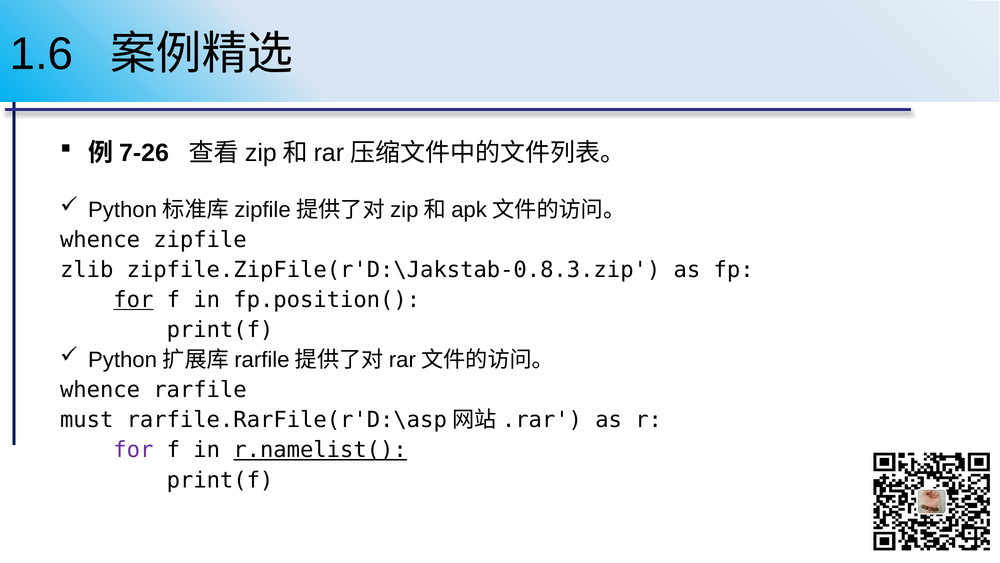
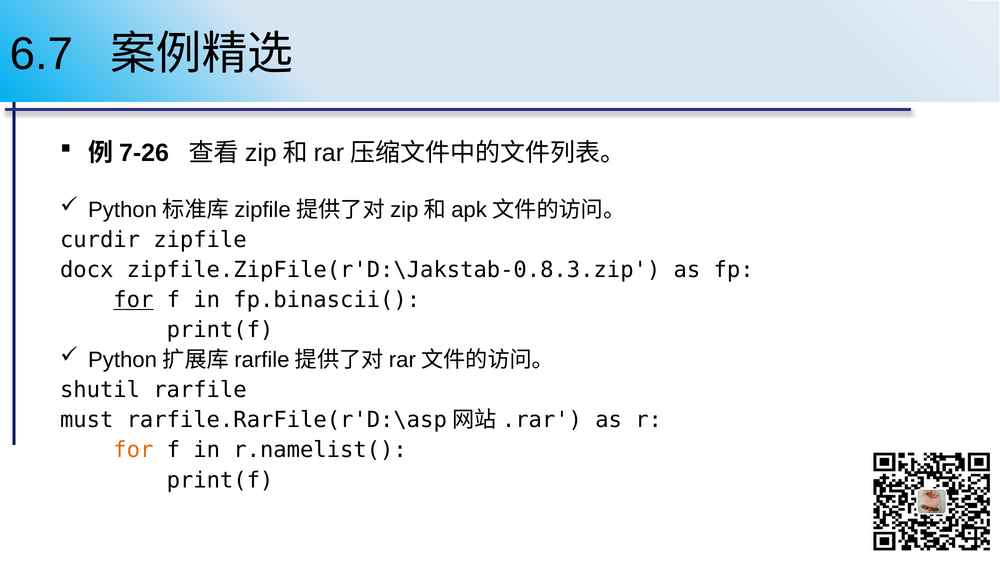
1.6: 1.6 -> 6.7 (42, 54)
whence: whence -> curdir (100, 240)
zlib: zlib -> docx (87, 270)
fp.position(: fp.position( -> fp.binascii( (327, 300)
whence: whence -> shutil (100, 390)
for colour: purple -> orange (133, 450)
r.namelist( underline: present -> none (320, 450)
